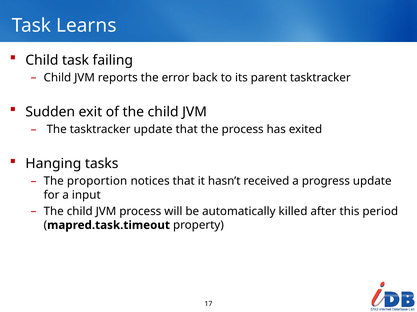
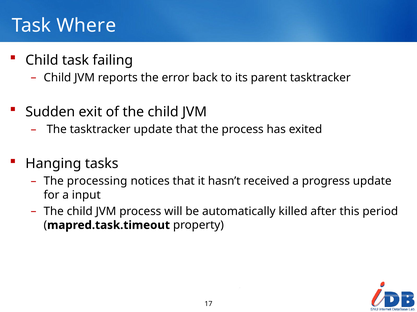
Learns: Learns -> Where (86, 26)
proportion: proportion -> processing (97, 182)
